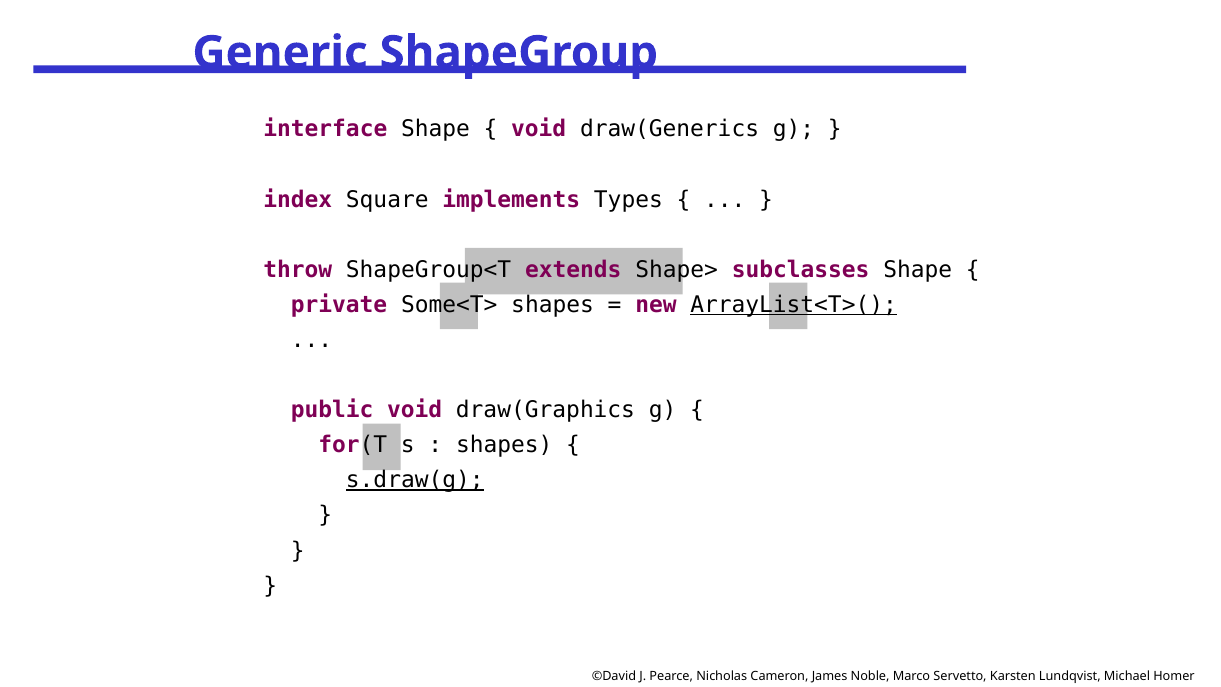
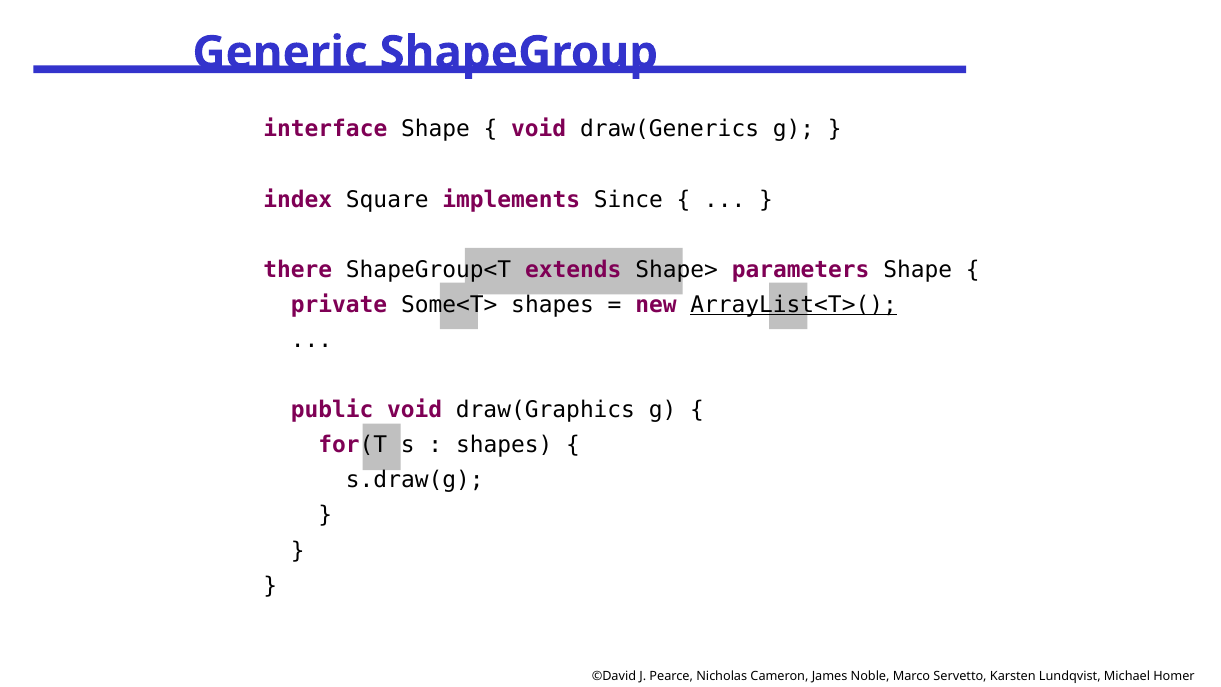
Types: Types -> Since (628, 199)
throw: throw -> there (298, 270)
subclasses: subclasses -> parameters (801, 270)
s.draw(g underline: present -> none (415, 480)
